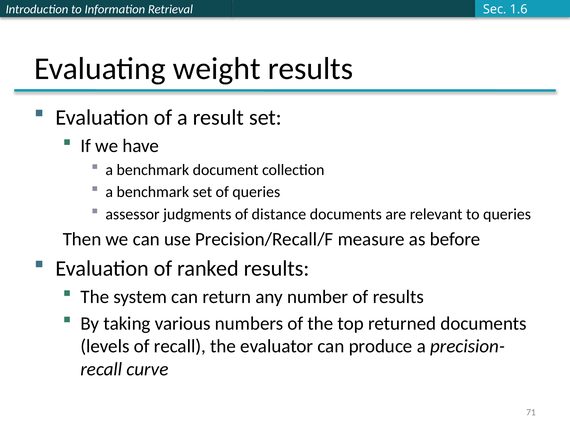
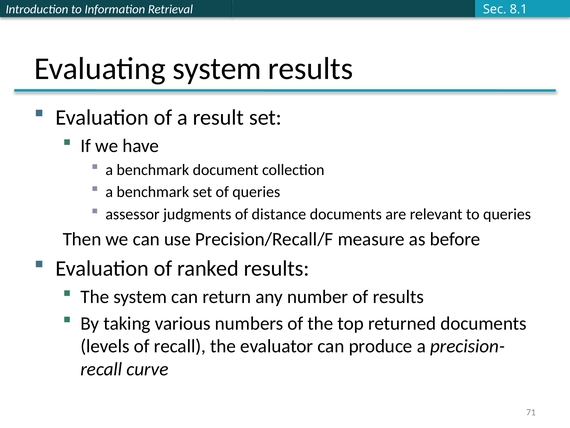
1.6: 1.6 -> 8.1 (519, 9)
Evaluating weight: weight -> system (217, 69)
